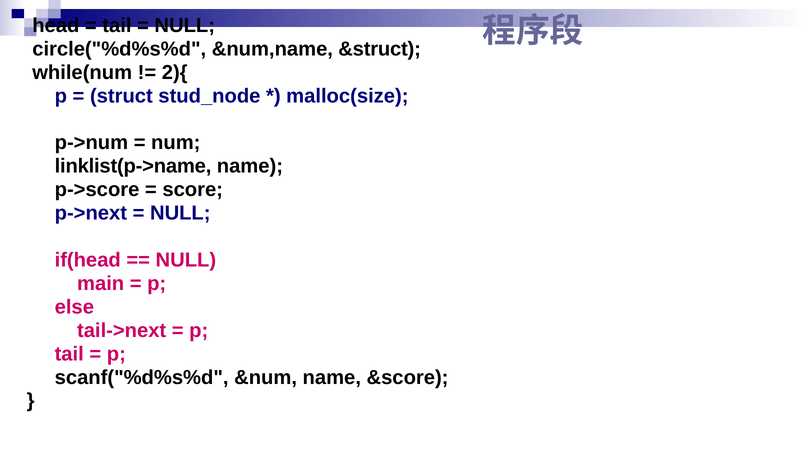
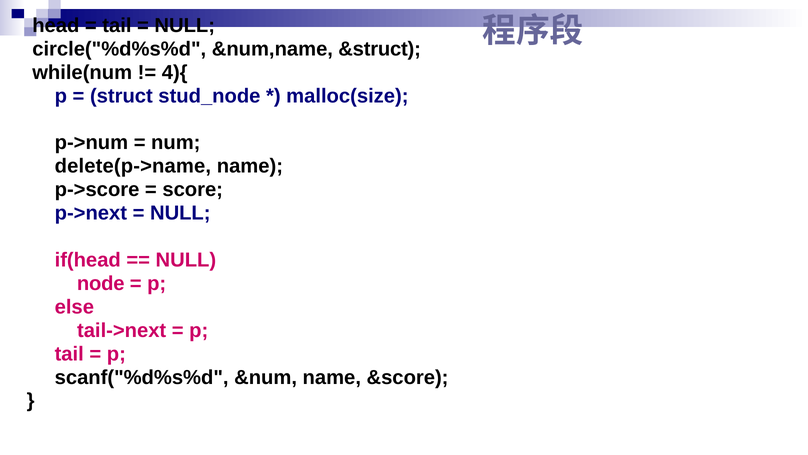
2){: 2){ -> 4){ (175, 72)
linklist(p->name: linklist(p->name -> delete(p->name (133, 166)
main: main -> node (101, 283)
